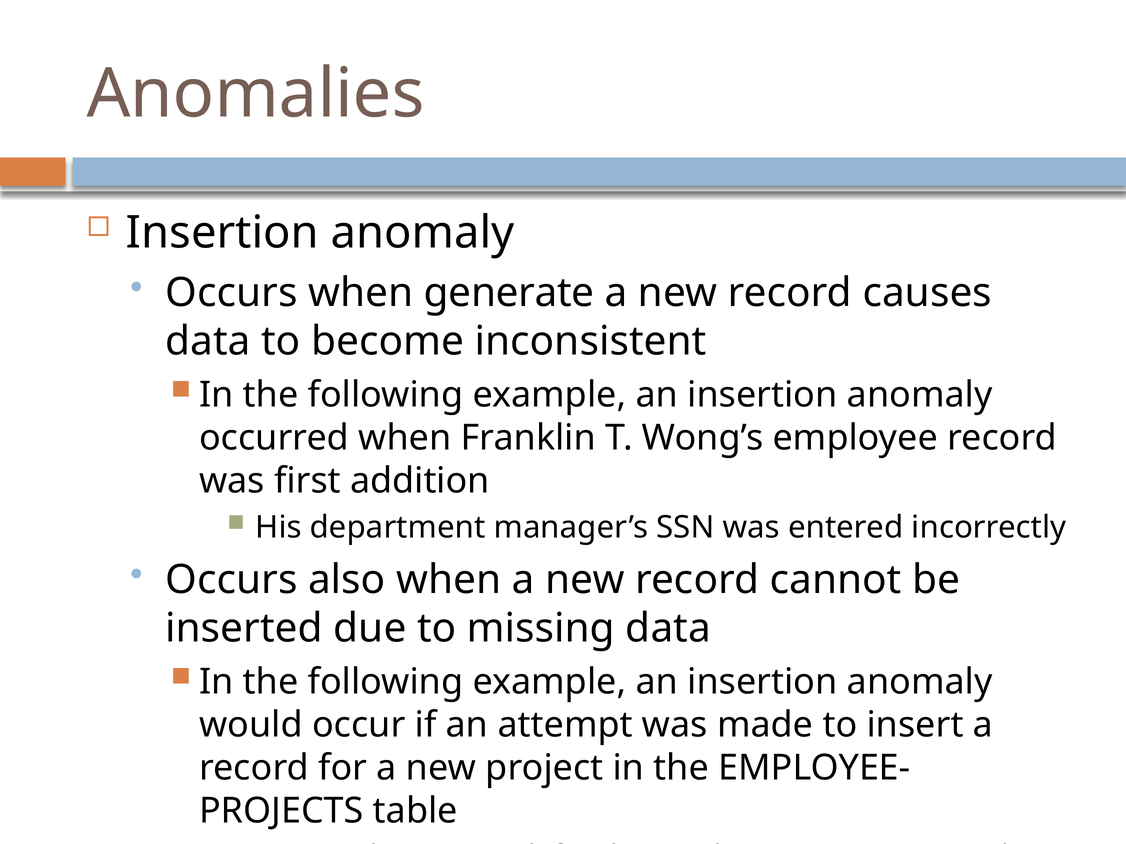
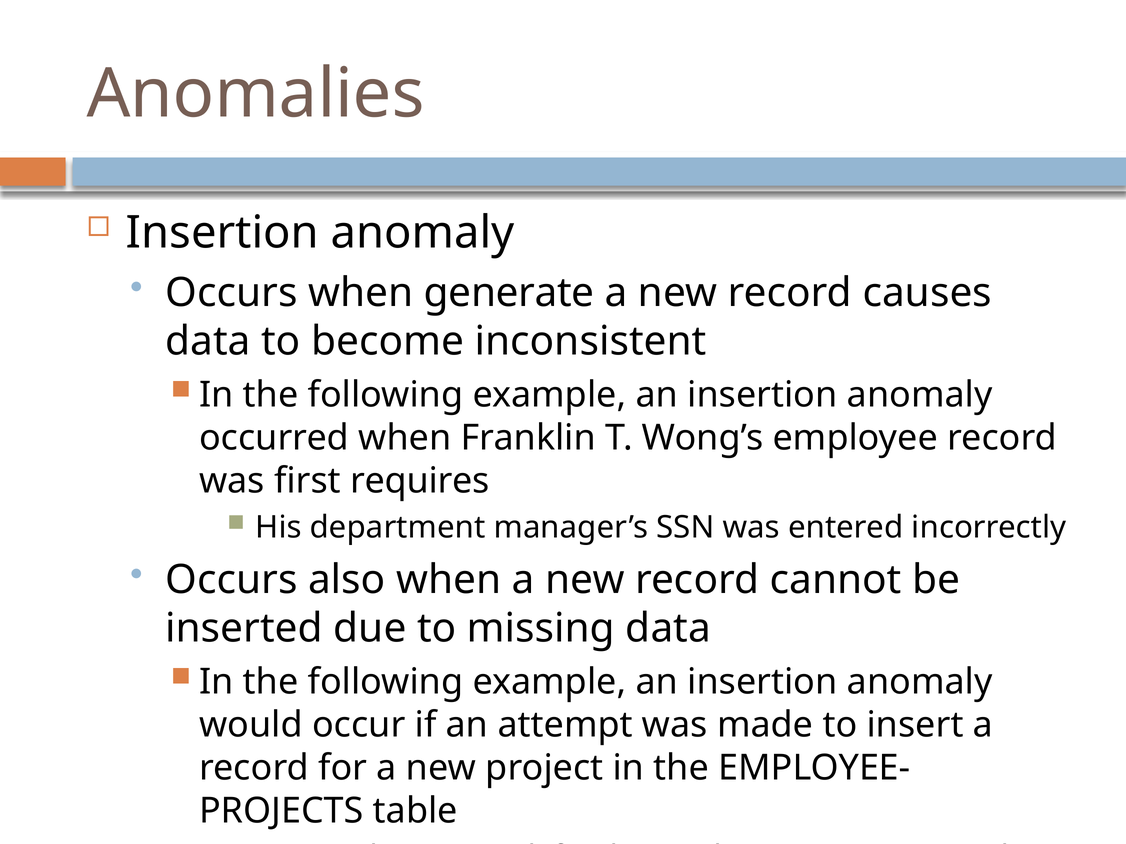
addition: addition -> requires (420, 481)
